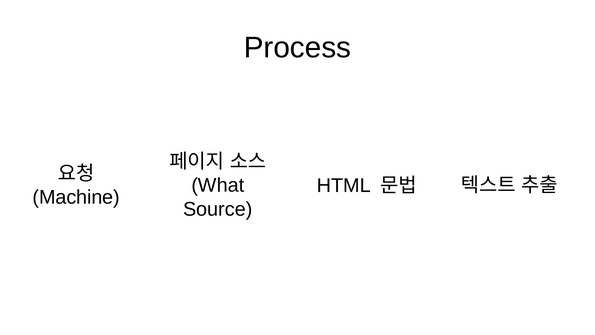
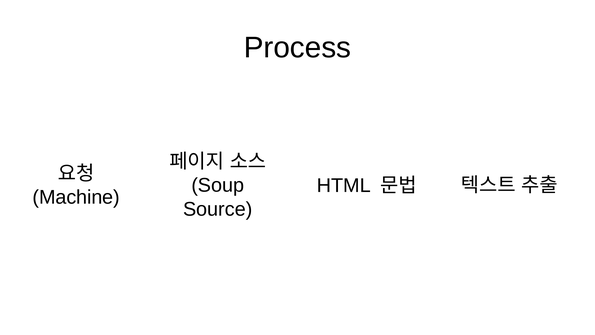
What: What -> Soup (218, 185)
